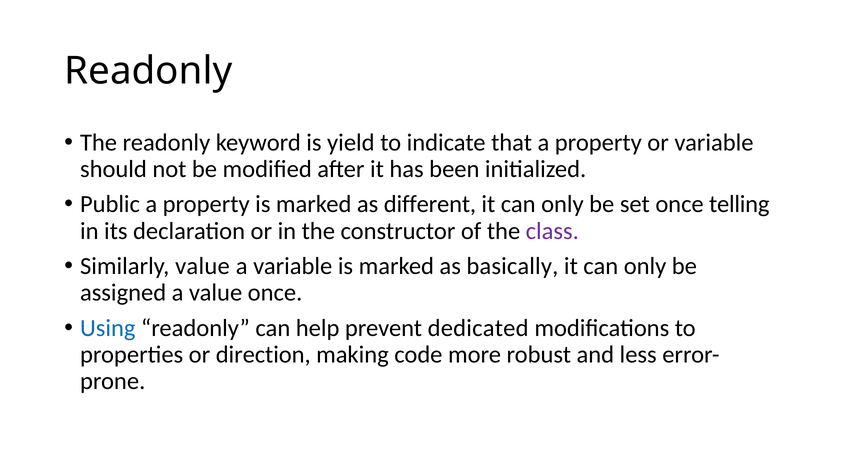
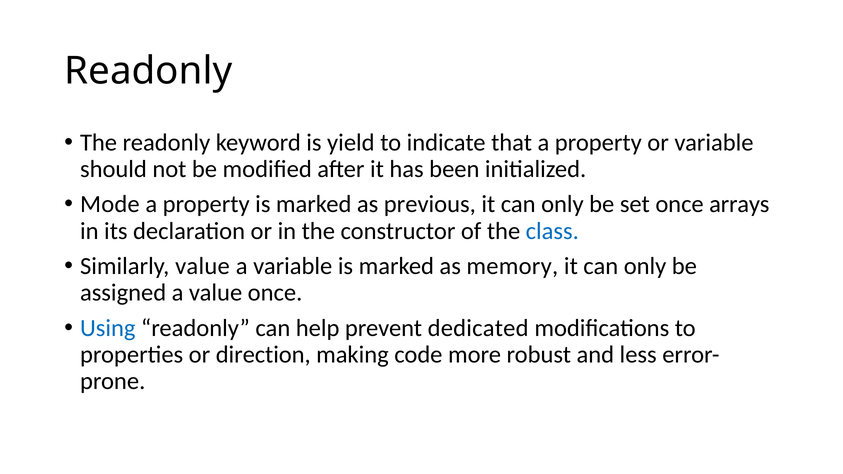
Public: Public -> Mode (110, 204)
different: different -> previous (430, 204)
telling: telling -> arrays (739, 204)
class colour: purple -> blue (552, 231)
basically: basically -> memory (512, 266)
